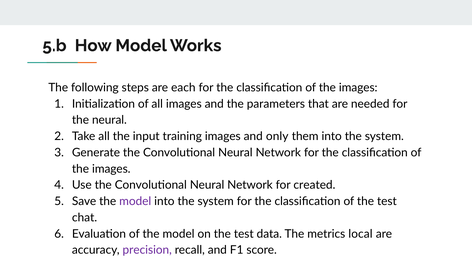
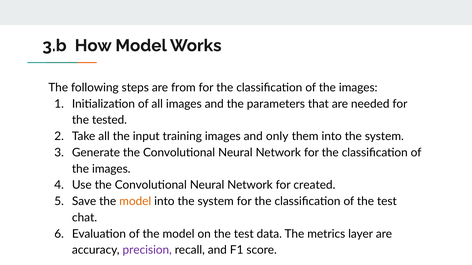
5.b: 5.b -> 3.b (54, 46)
each: each -> from (183, 88)
the neural: neural -> tested (109, 120)
model colour: purple -> orange (135, 202)
local: local -> layer (361, 234)
